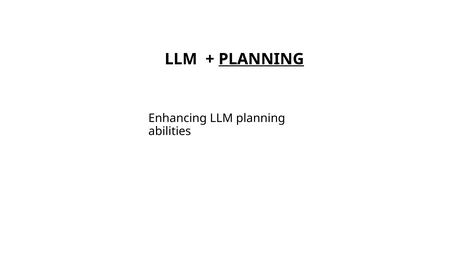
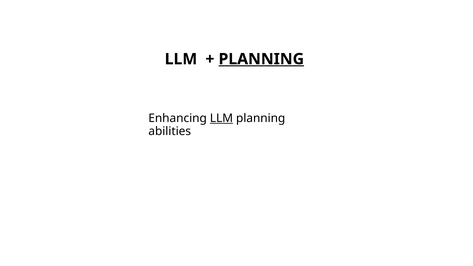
LLM underline: none -> present (221, 118)
